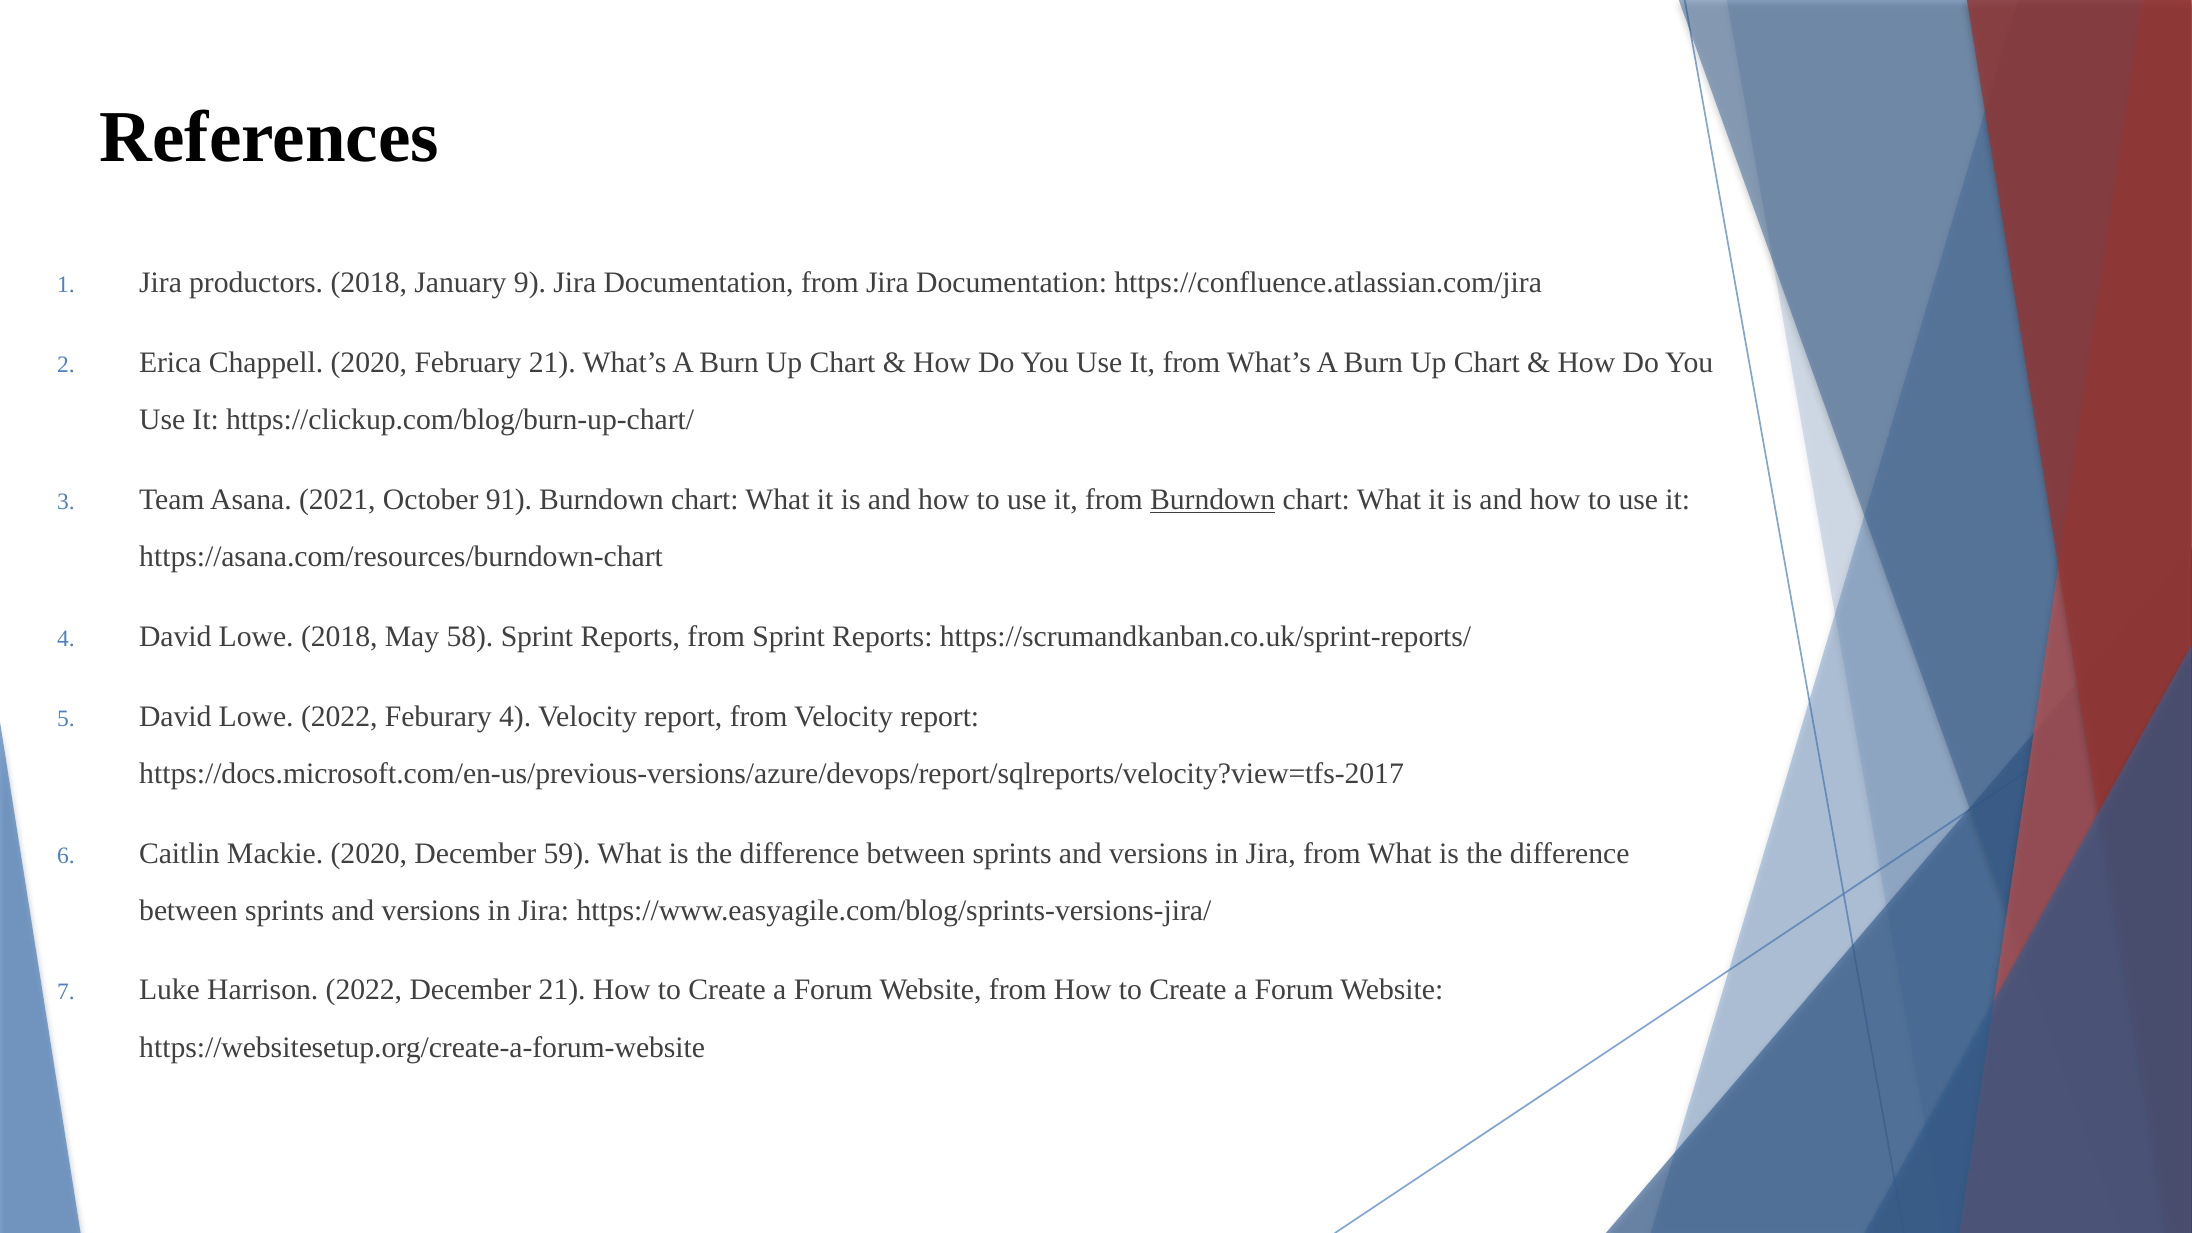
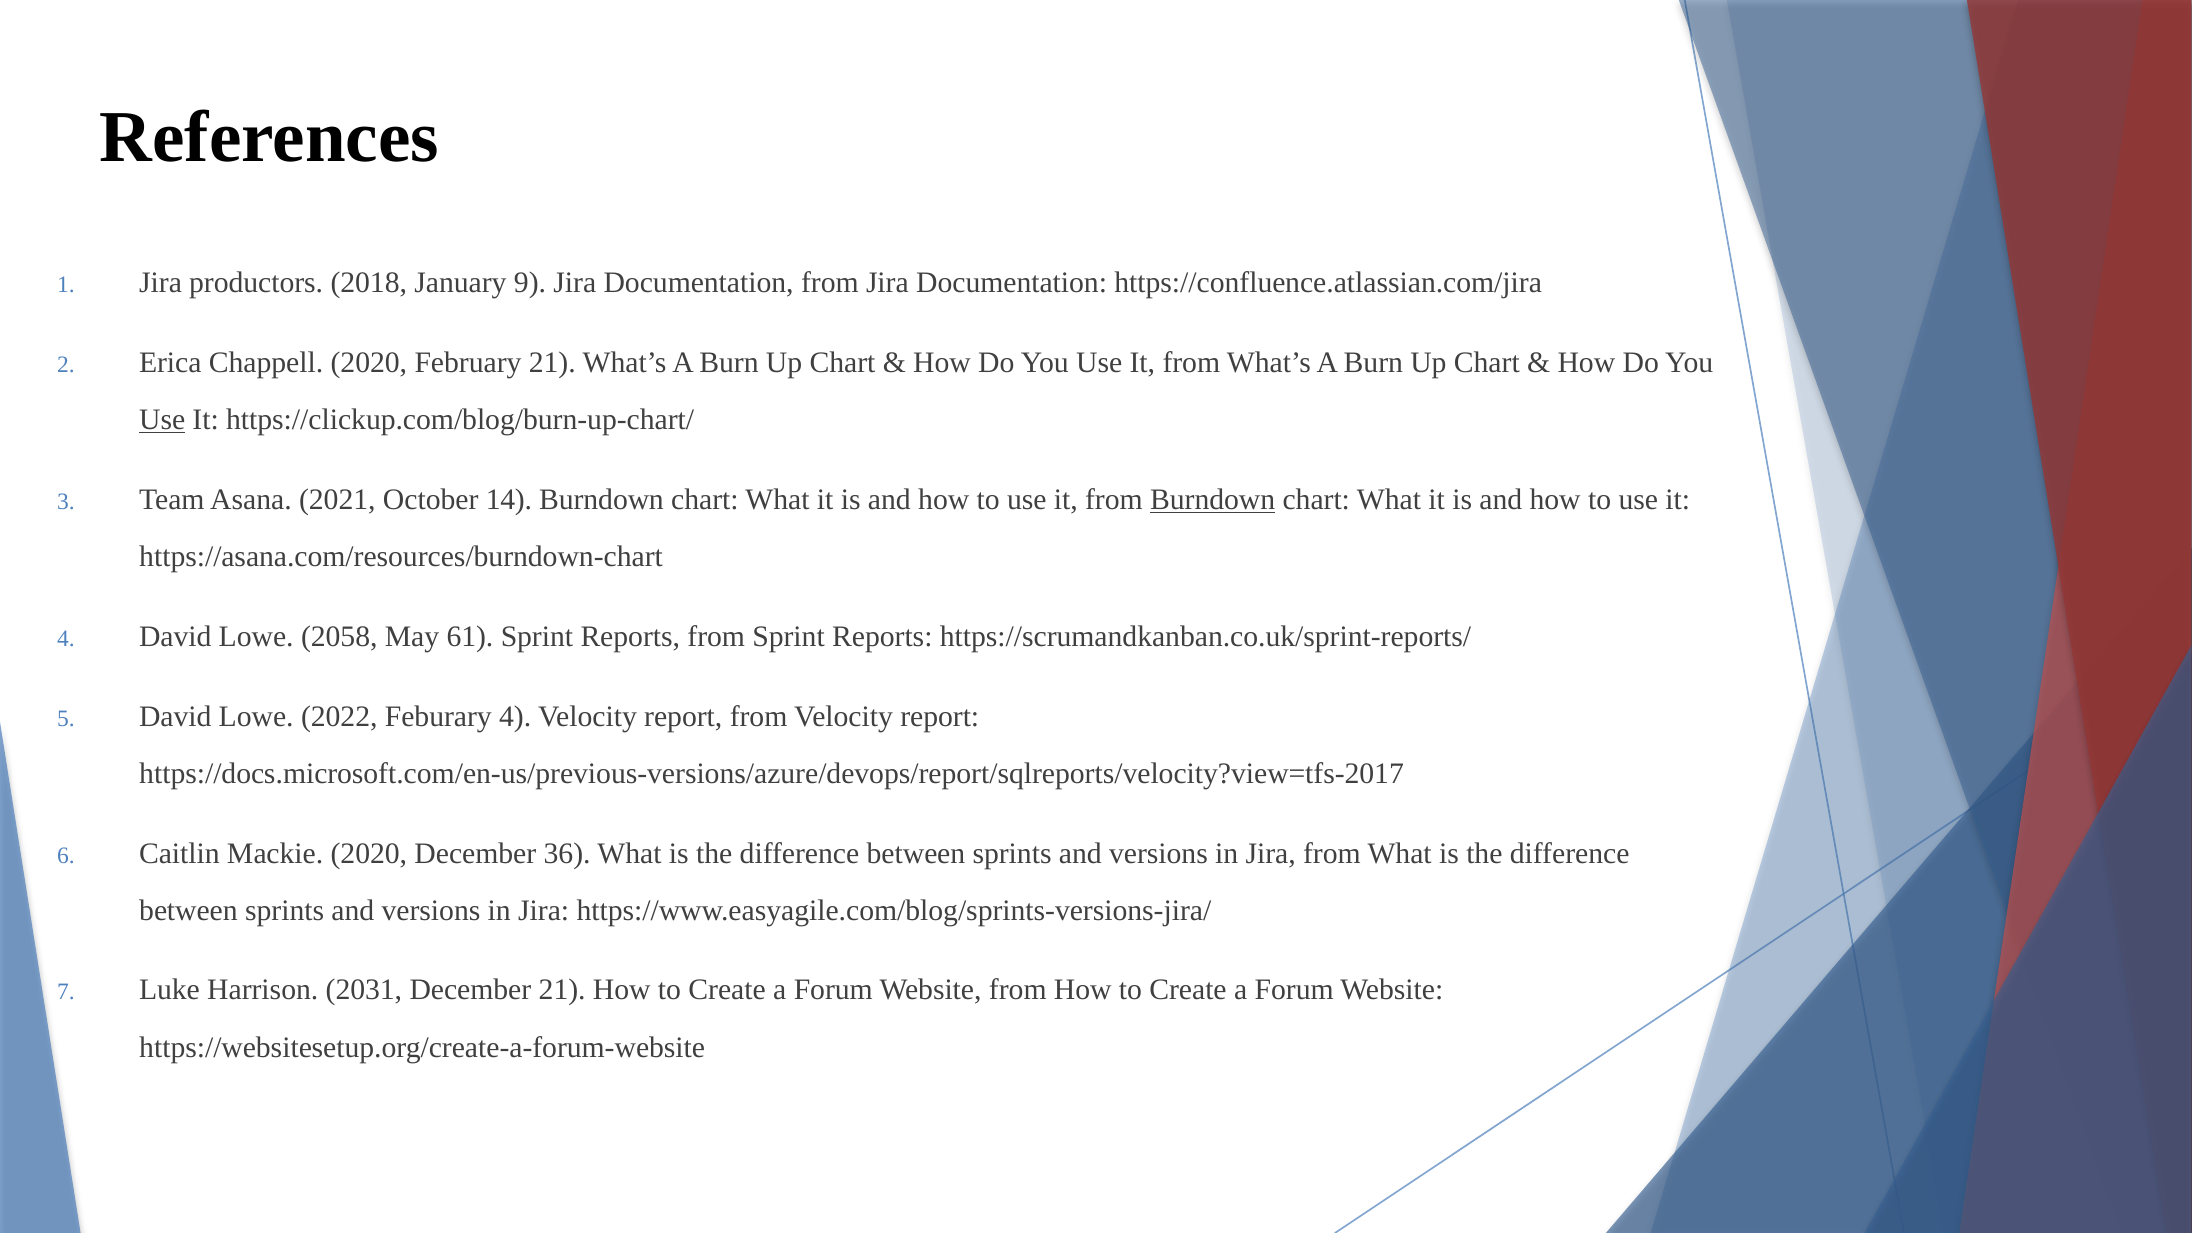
Use underline: none -> present (162, 420)
91: 91 -> 14 (509, 500)
Lowe 2018: 2018 -> 2058 (339, 637)
58: 58 -> 61 (470, 637)
59: 59 -> 36 (567, 853)
Harrison 2022: 2022 -> 2031 (364, 990)
